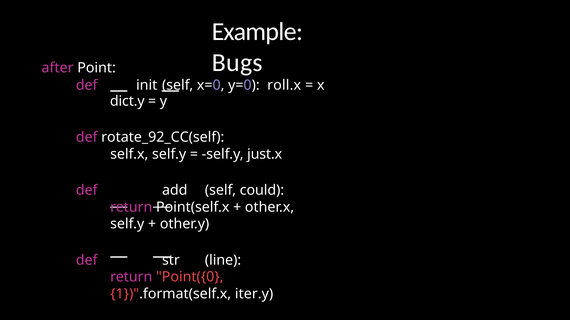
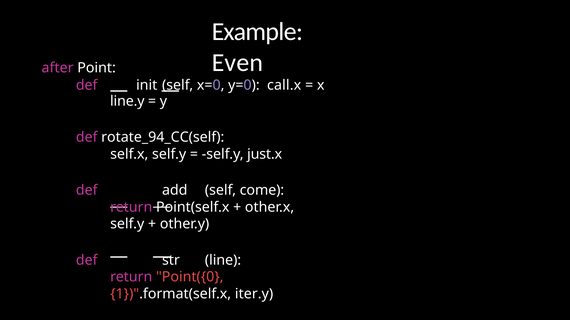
Bugs: Bugs -> Even (237, 63)
roll.x: roll.x -> call.x (284, 85)
dict.y: dict.y -> line.y (127, 101)
rotate_92_CC(self: rotate_92_CC(self -> rotate_94_CC(self (163, 138)
could: could -> come (262, 191)
